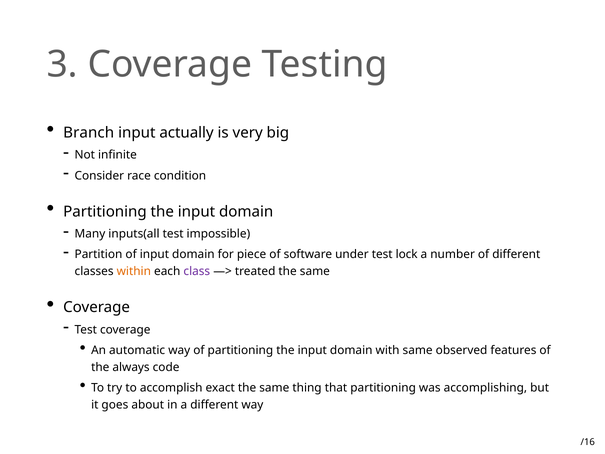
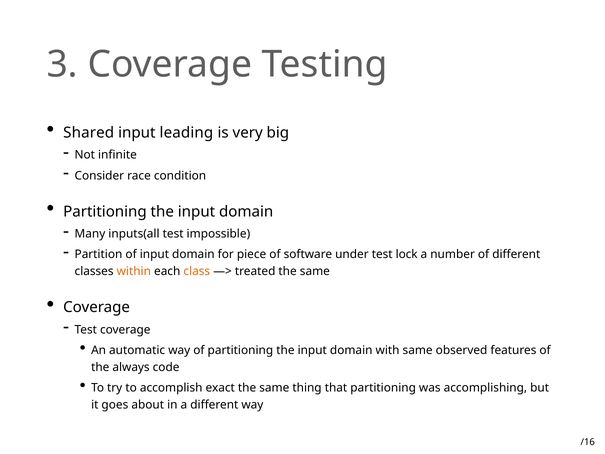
Branch: Branch -> Shared (89, 133)
actually: actually -> leading (186, 133)
class colour: purple -> orange (197, 271)
